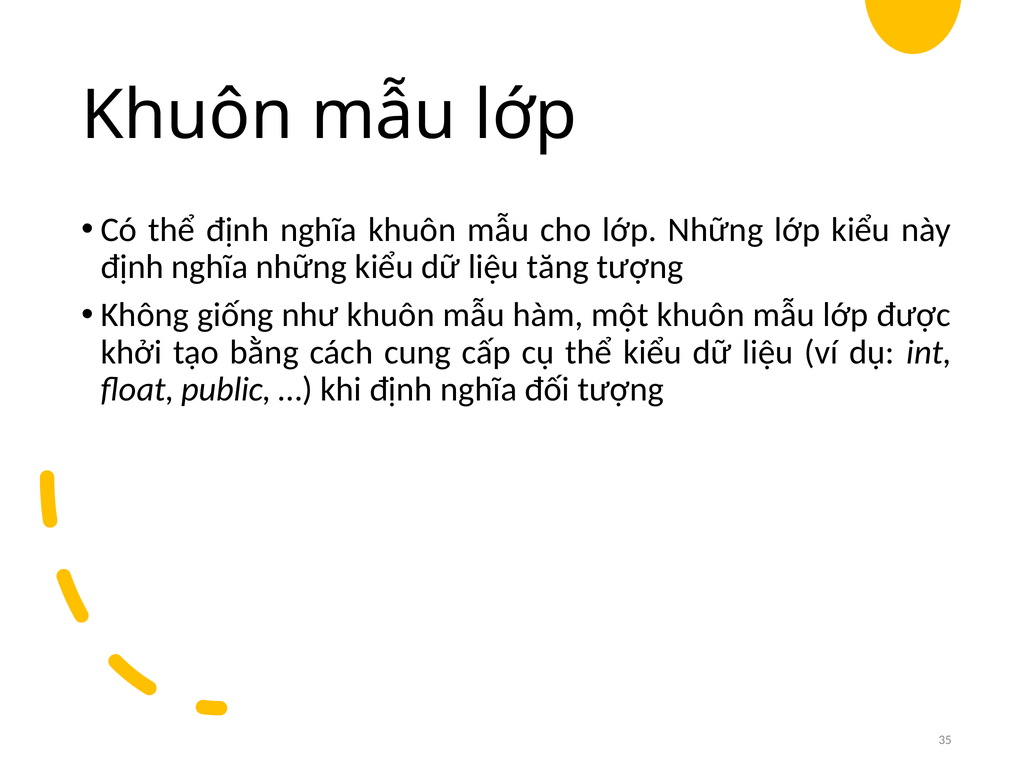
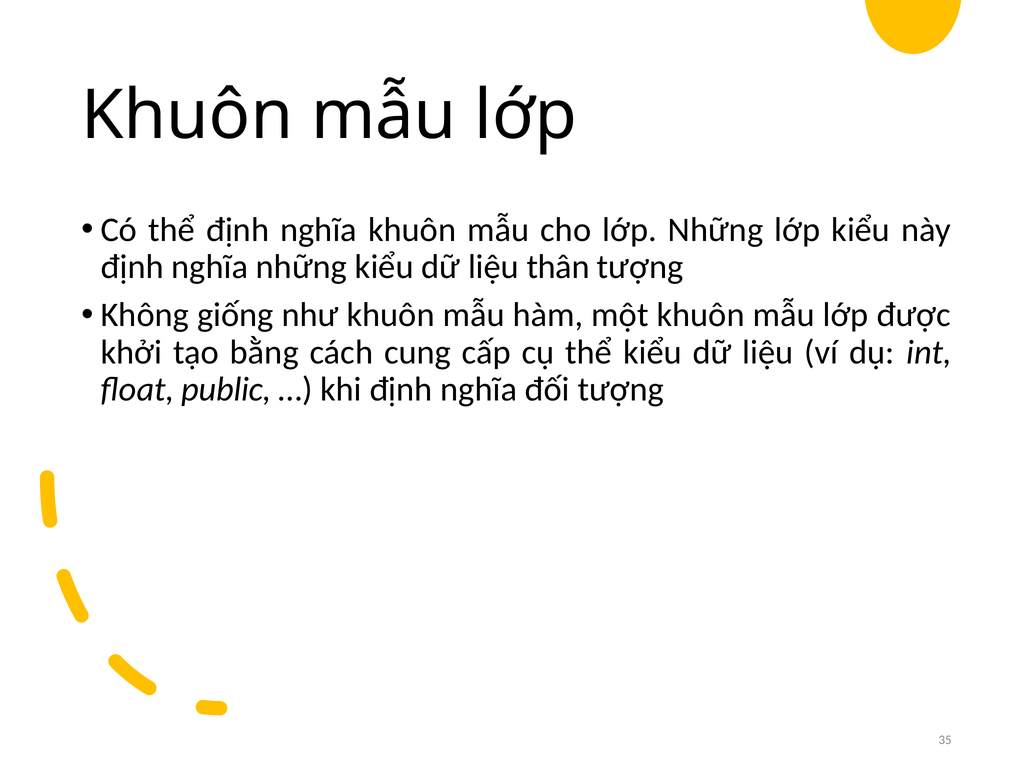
tăng: tăng -> thân (558, 267)
